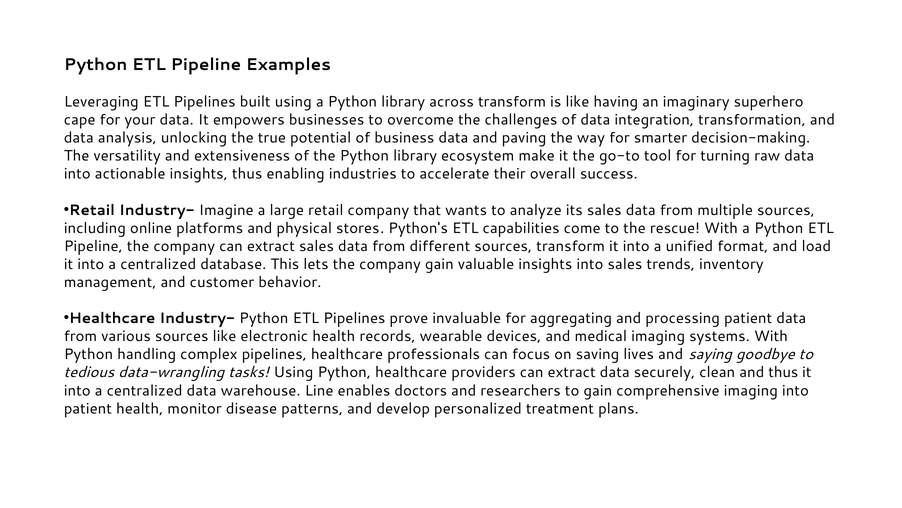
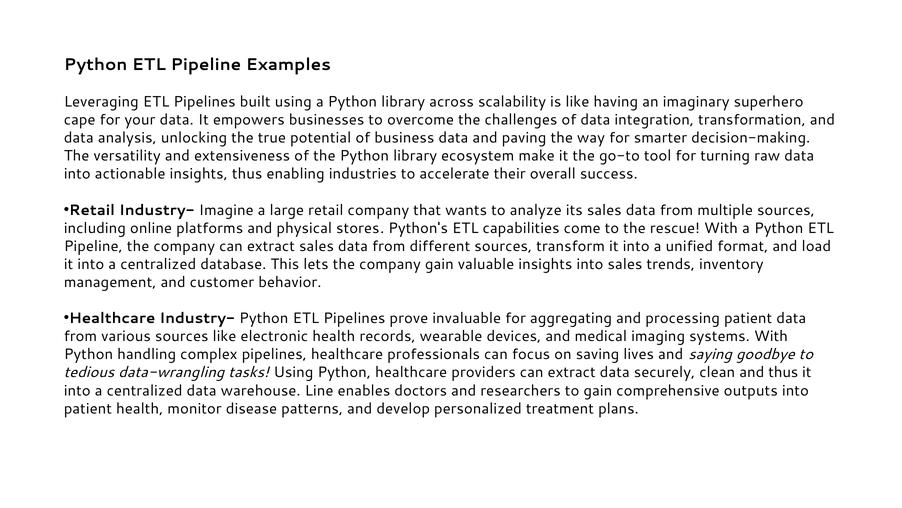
across transform: transform -> scalability (512, 102)
comprehensive imaging: imaging -> outputs (751, 390)
